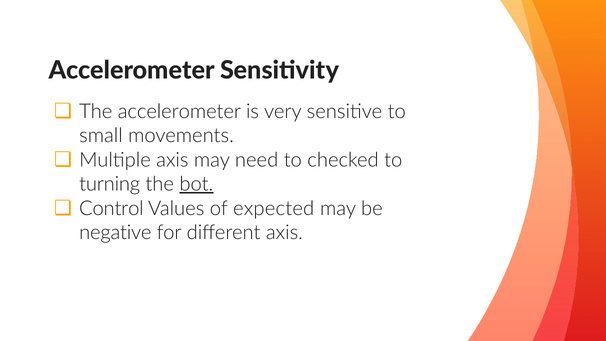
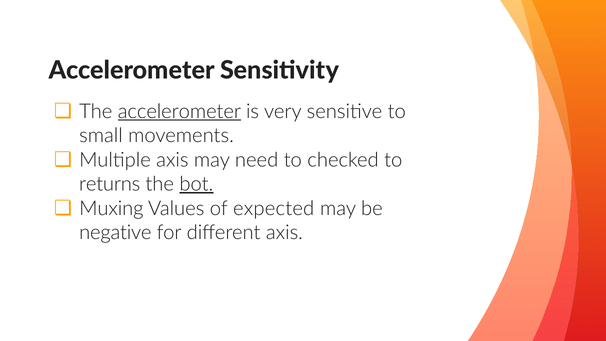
accelerometer underline: none -> present (179, 111)
turning: turning -> returns (110, 184)
Control: Control -> Muxing (111, 208)
